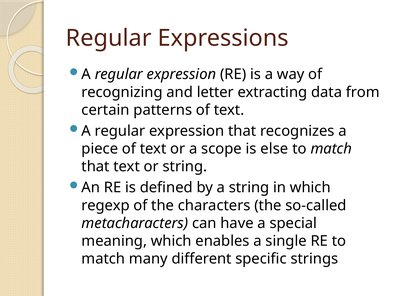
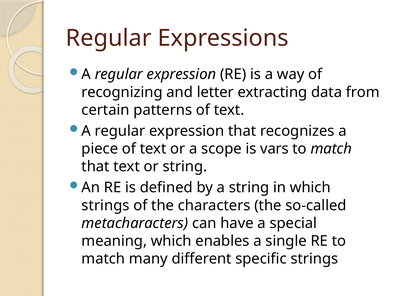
else: else -> vars (274, 149)
regexp: regexp -> strings (106, 205)
